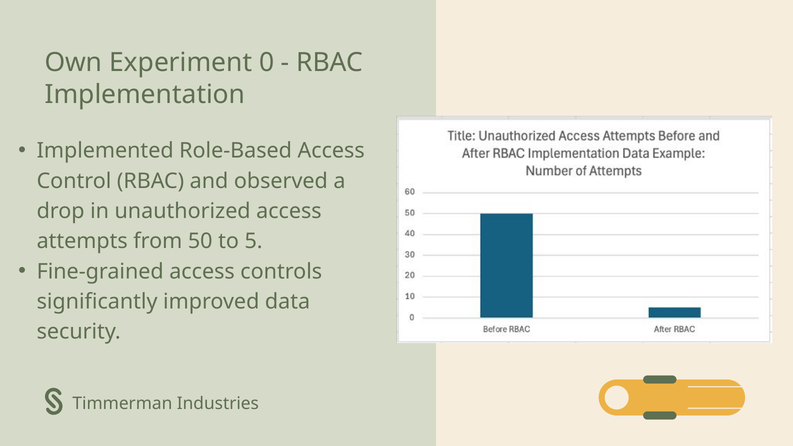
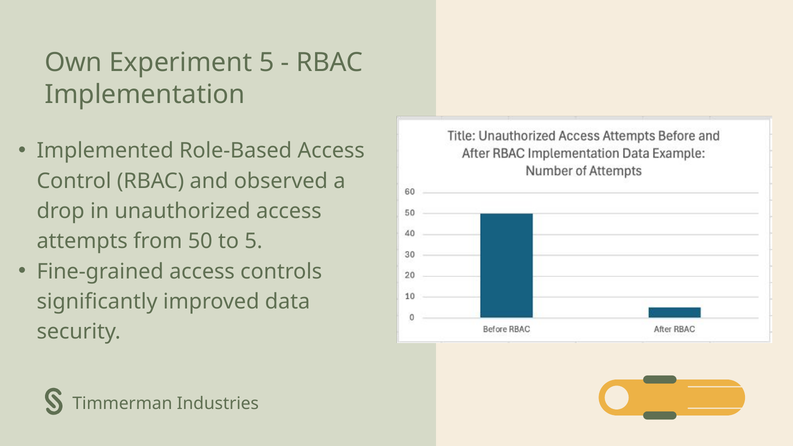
Experiment 0: 0 -> 5 (267, 63)
